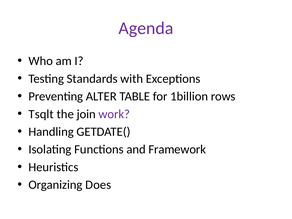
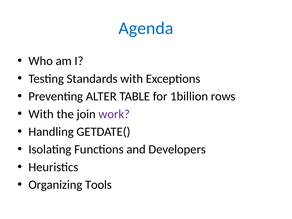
Agenda colour: purple -> blue (146, 28)
Tsqlt: Tsqlt -> With (41, 114)
Framework: Framework -> Developers (177, 149)
Does: Does -> Tools (98, 185)
